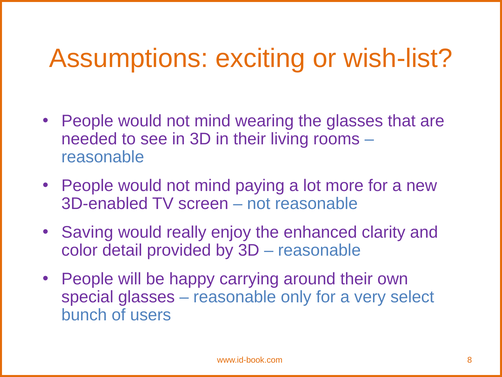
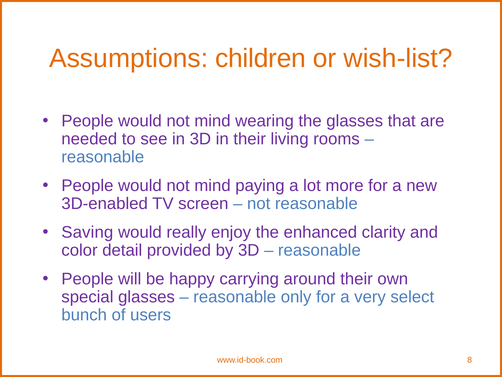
exciting: exciting -> children (261, 58)
